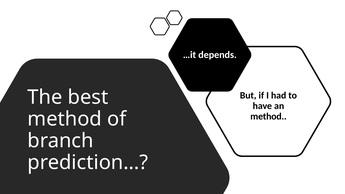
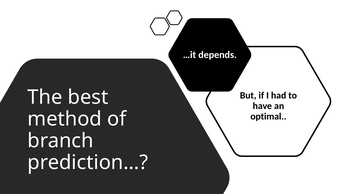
method: method -> optimal (268, 117)
